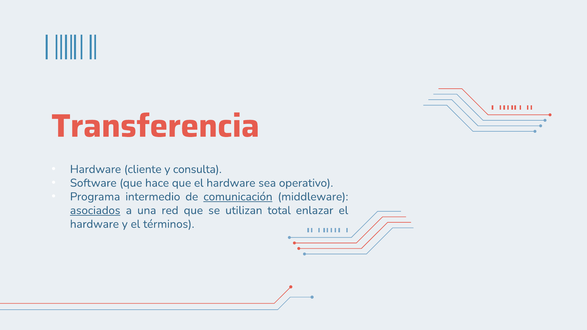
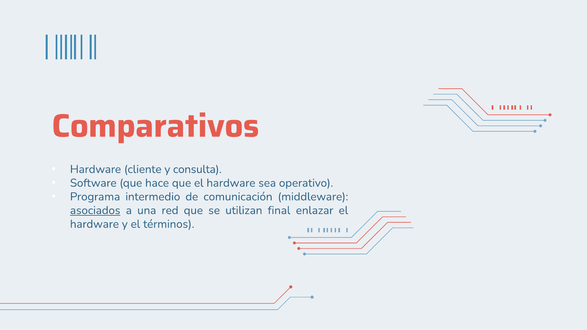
Transferencia: Transferencia -> Comparativos (155, 126)
comunicación underline: present -> none (238, 197)
total: total -> final (279, 210)
